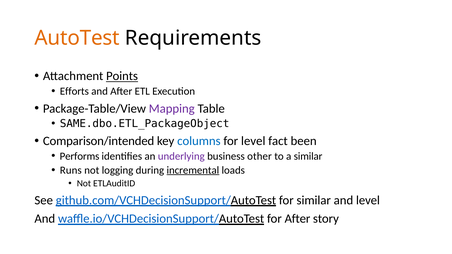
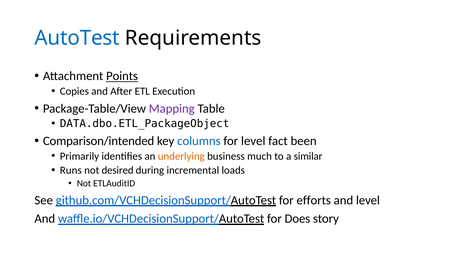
AutoTest colour: orange -> blue (77, 38)
Efforts: Efforts -> Copies (74, 91)
SAME.dbo.ETL_PackageObject: SAME.dbo.ETL_PackageObject -> DATA.dbo.ETL_PackageObject (145, 124)
Performs: Performs -> Primarily (79, 156)
underlying colour: purple -> orange (181, 156)
other: other -> much (260, 156)
logging: logging -> desired (118, 170)
incremental underline: present -> none (193, 170)
for similar: similar -> efforts (314, 200)
for After: After -> Does (297, 219)
